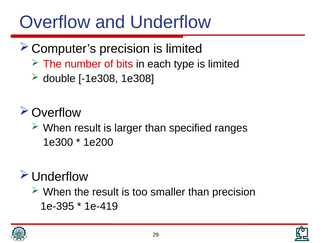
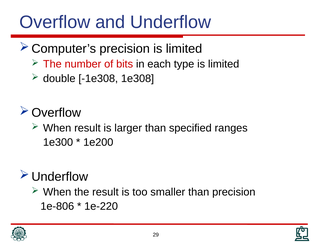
1e-395: 1e-395 -> 1e-806 (57, 206)
1e-419: 1e-419 -> 1e-220 (101, 206)
